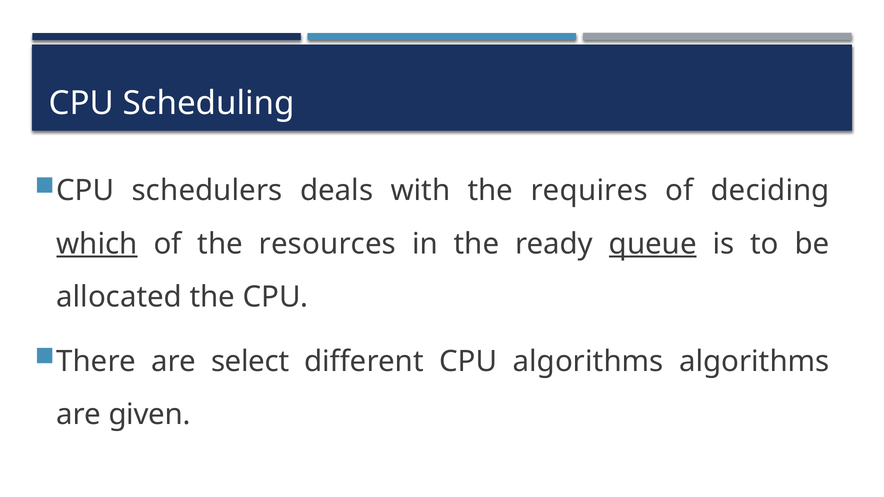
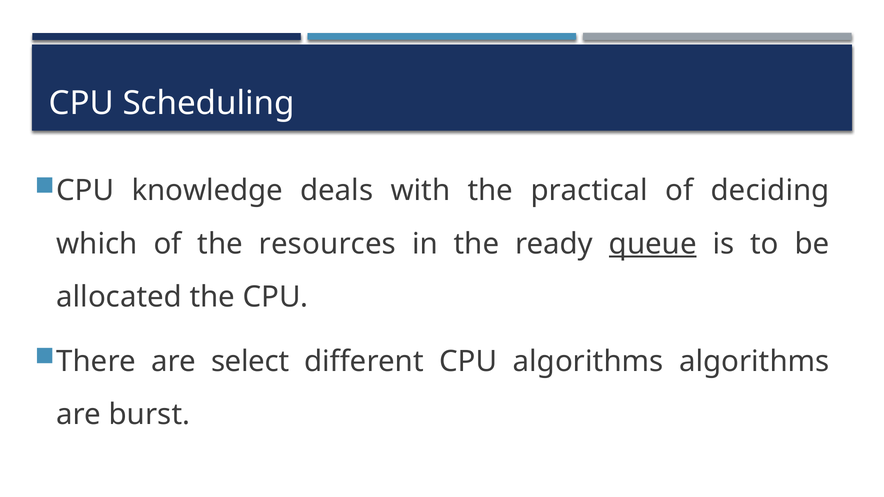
schedulers: schedulers -> knowledge (207, 191)
requires: requires -> practical (589, 191)
which underline: present -> none (97, 244)
given: given -> burst (149, 415)
